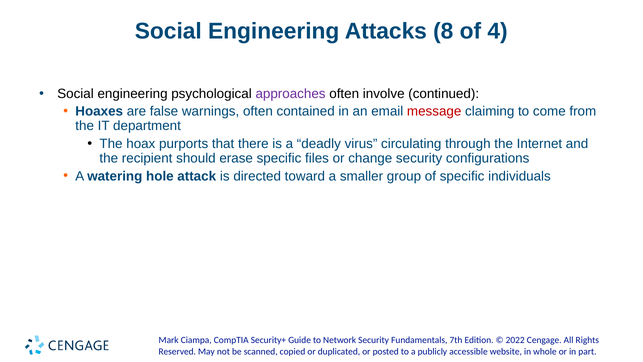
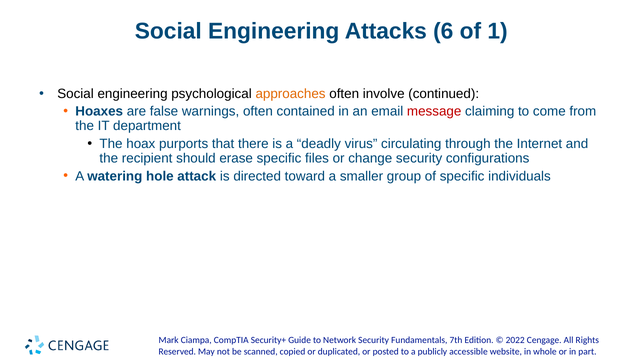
8: 8 -> 6 (443, 31)
4: 4 -> 1 (498, 31)
approaches colour: purple -> orange (291, 94)
